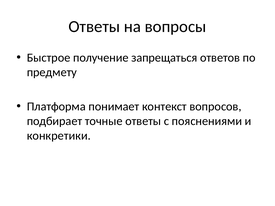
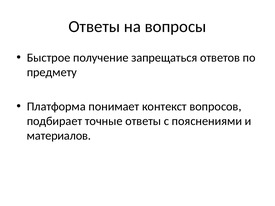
конкретики: конкретики -> материалов (59, 136)
